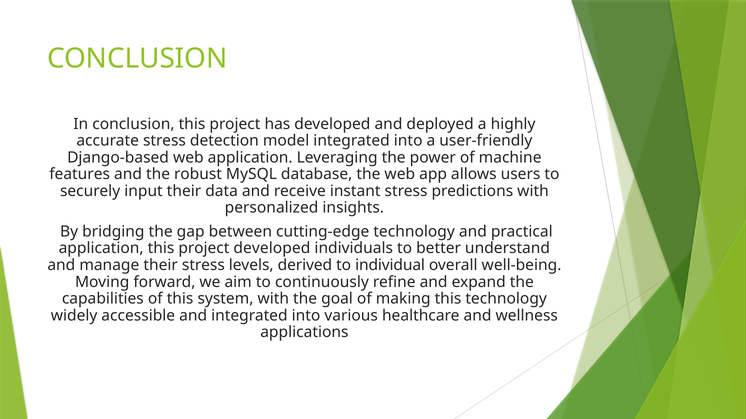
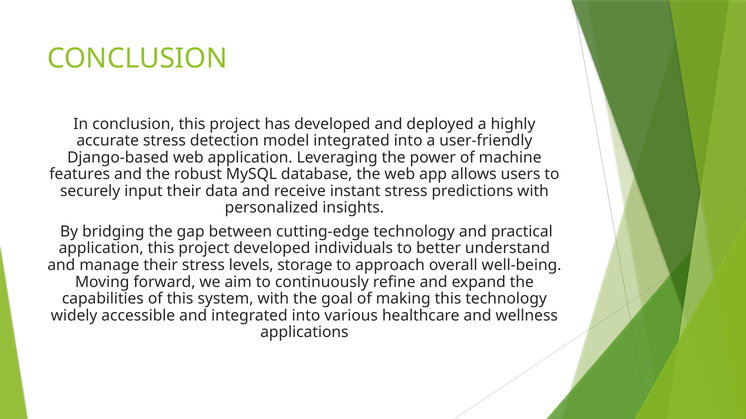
derived: derived -> storage (305, 266)
individual: individual -> approach (390, 266)
